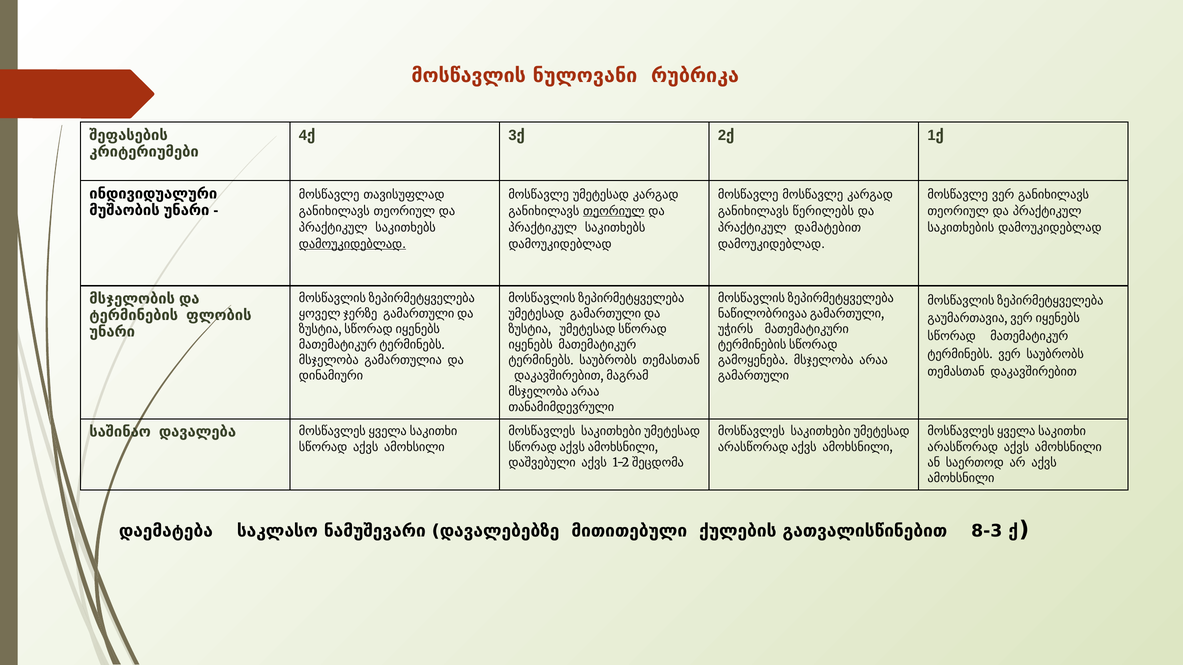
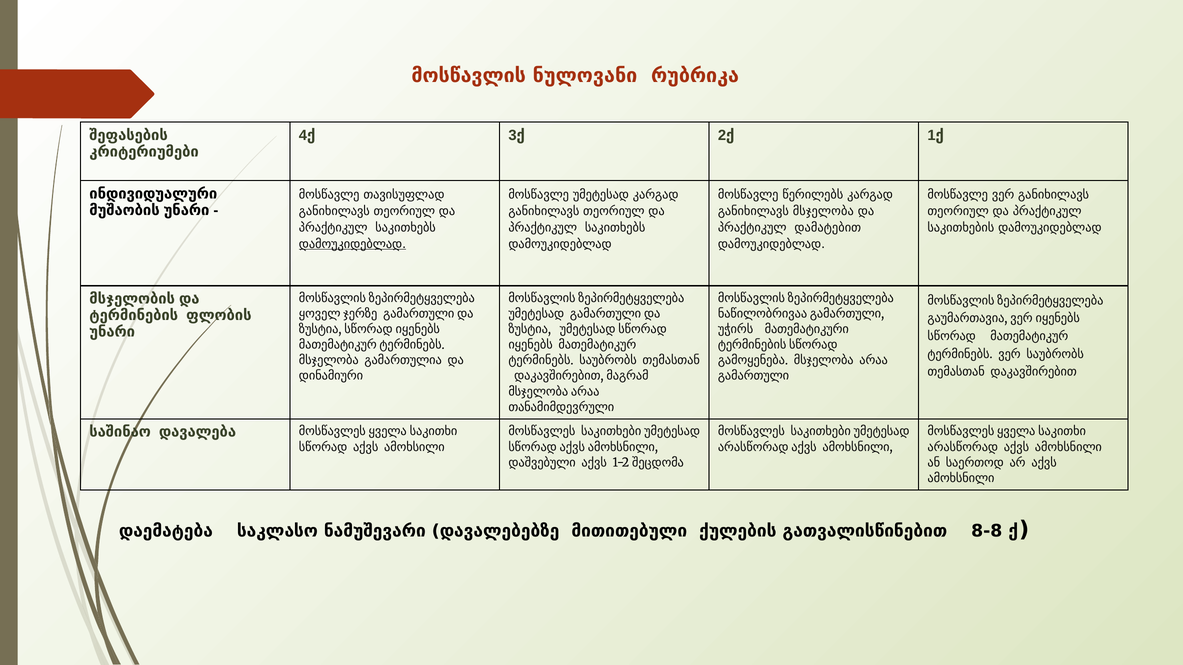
მოსწავლე მოსწავლე: მოსწავლე -> წერილებს (813, 195)
თეორიულ underline: present -> none (614, 211)
განიხილავს წერილებს: წერილებს -> მსჯელობა (823, 211)
8-3: 8-3 -> 8-8 (987, 531)
